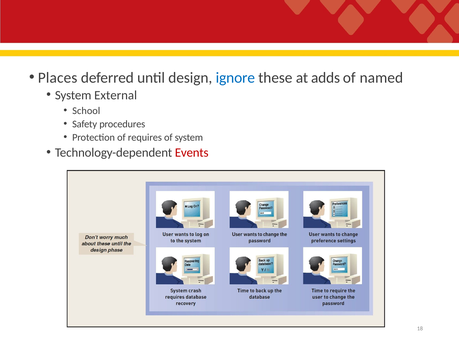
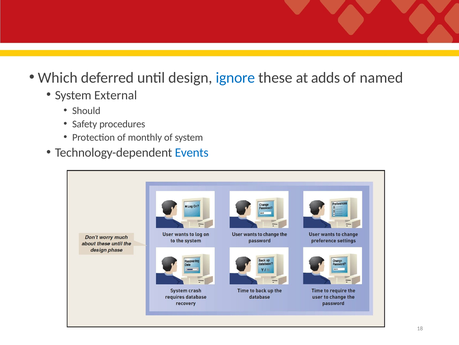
Places: Places -> Which (58, 78)
School: School -> Should (86, 110)
requires: requires -> monthly (145, 137)
Events colour: red -> blue (192, 152)
